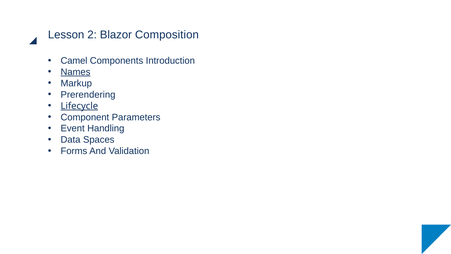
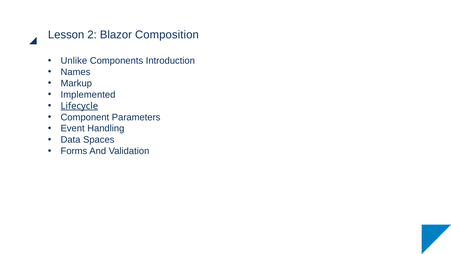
Camel: Camel -> Unlike (74, 61)
Names underline: present -> none (76, 72)
Prerendering: Prerendering -> Implemented (88, 95)
